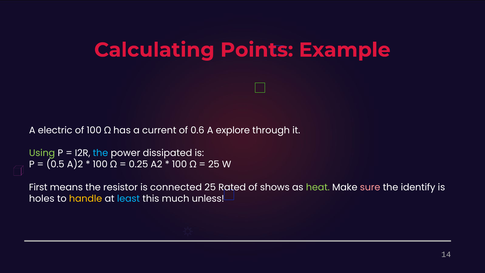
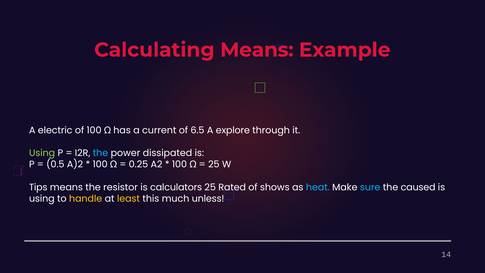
Calculating Points: Points -> Means (257, 50)
0.6: 0.6 -> 6.5 (197, 130)
First: First -> Tips (38, 187)
connected: connected -> calculators (176, 187)
heat colour: light green -> light blue (318, 187)
sure colour: pink -> light blue (370, 187)
identify: identify -> caused (418, 187)
holes: holes -> using (42, 198)
least colour: light blue -> yellow (128, 198)
